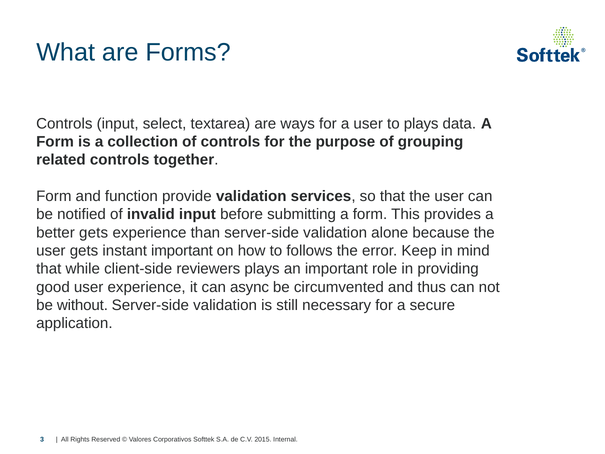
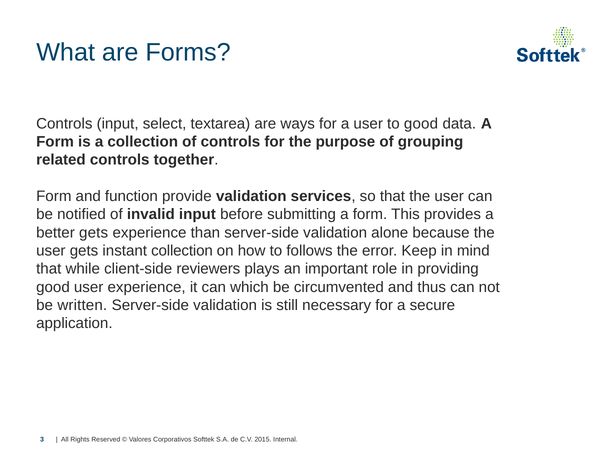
to plays: plays -> good (421, 124)
instant important: important -> collection (182, 251)
async: async -> which (249, 287)
without: without -> written (82, 305)
